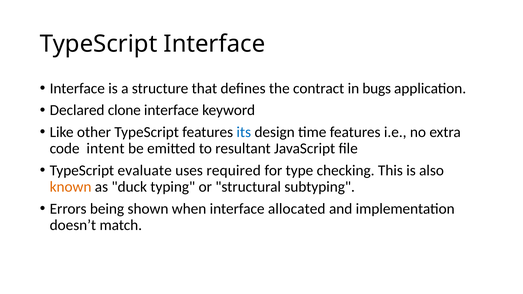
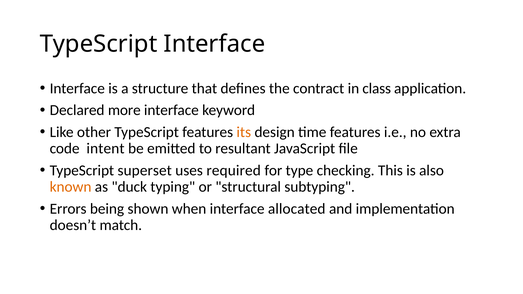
bugs: bugs -> class (377, 88)
clone: clone -> more (124, 110)
its colour: blue -> orange (244, 132)
evaluate: evaluate -> superset (145, 171)
